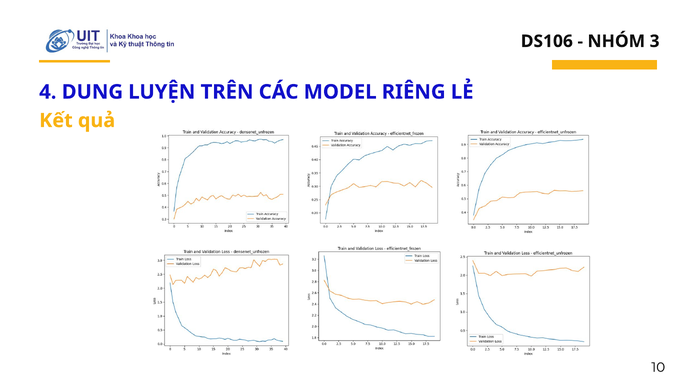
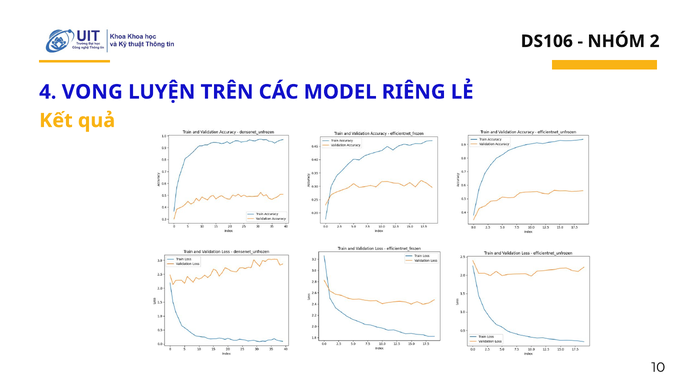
3: 3 -> 2 (655, 41)
DUNG: DUNG -> VONG (92, 92)
